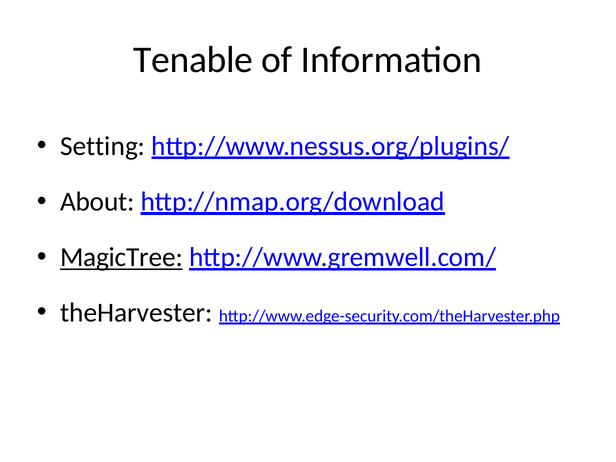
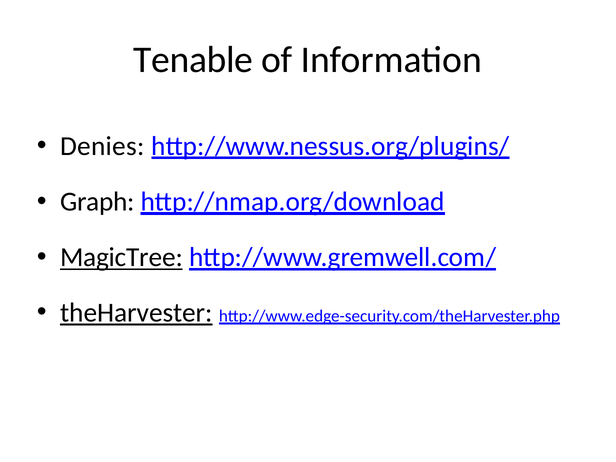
Setting: Setting -> Denies (102, 146)
About: About -> Graph (97, 202)
theHarvester underline: none -> present (136, 313)
